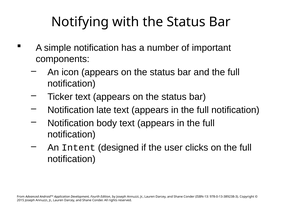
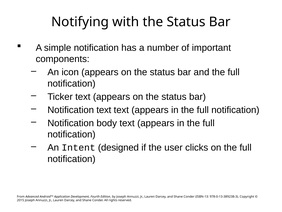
Notification late: late -> text (104, 110)
